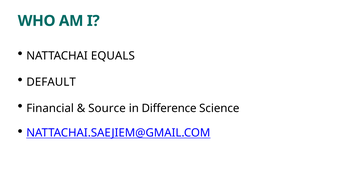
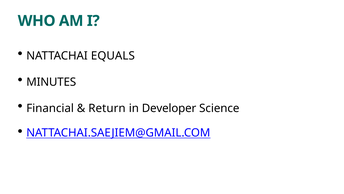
DEFAULT: DEFAULT -> MINUTES (51, 82)
Source: Source -> Return (107, 108)
Difference: Difference -> Developer (169, 108)
